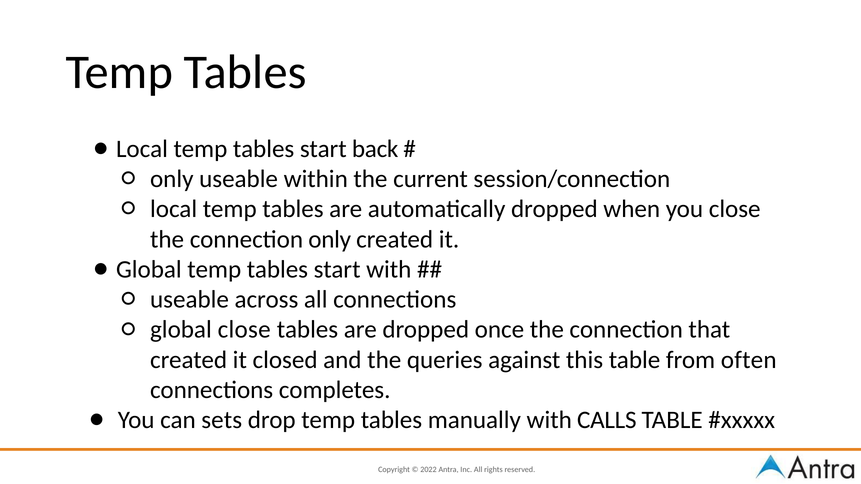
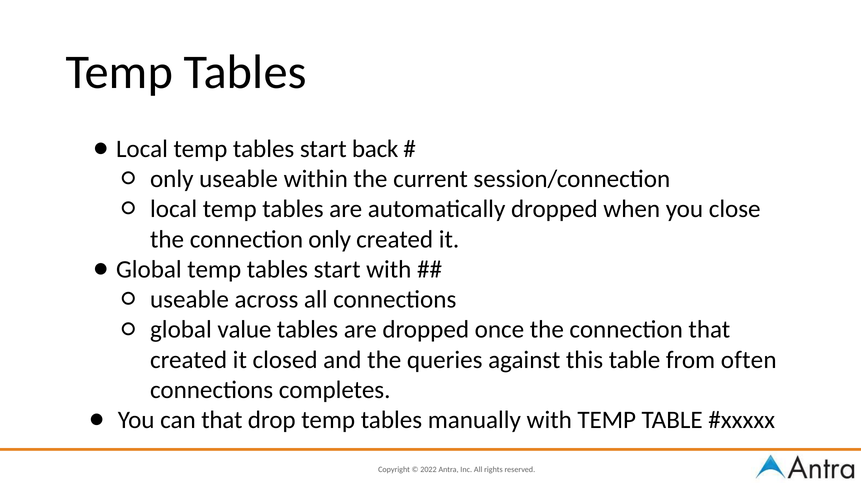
global close: close -> value (244, 330)
can sets: sets -> that (222, 420)
with CALLS: CALLS -> TEMP (607, 420)
